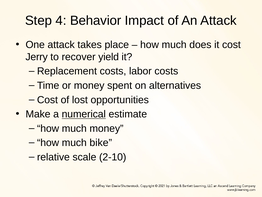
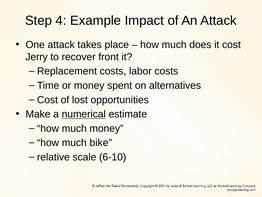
Behavior: Behavior -> Example (96, 20)
yield: yield -> front (109, 57)
2-10: 2-10 -> 6-10 (113, 157)
